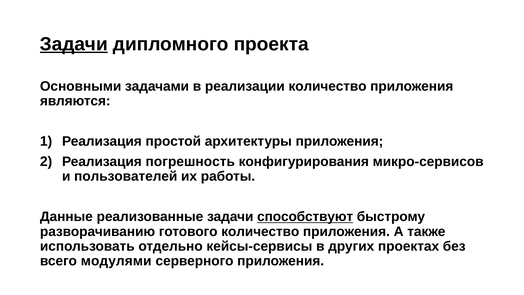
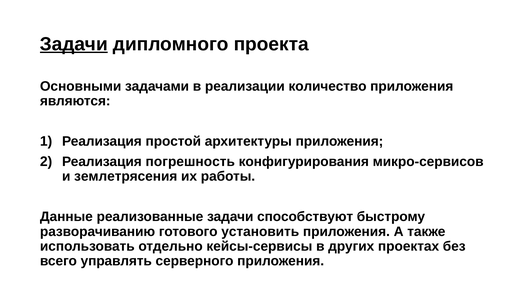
пользователей: пользователей -> землетрясения (126, 176)
способствуют underline: present -> none (305, 217)
готового количество: количество -> установить (260, 231)
модулями: модулями -> управлять (116, 261)
